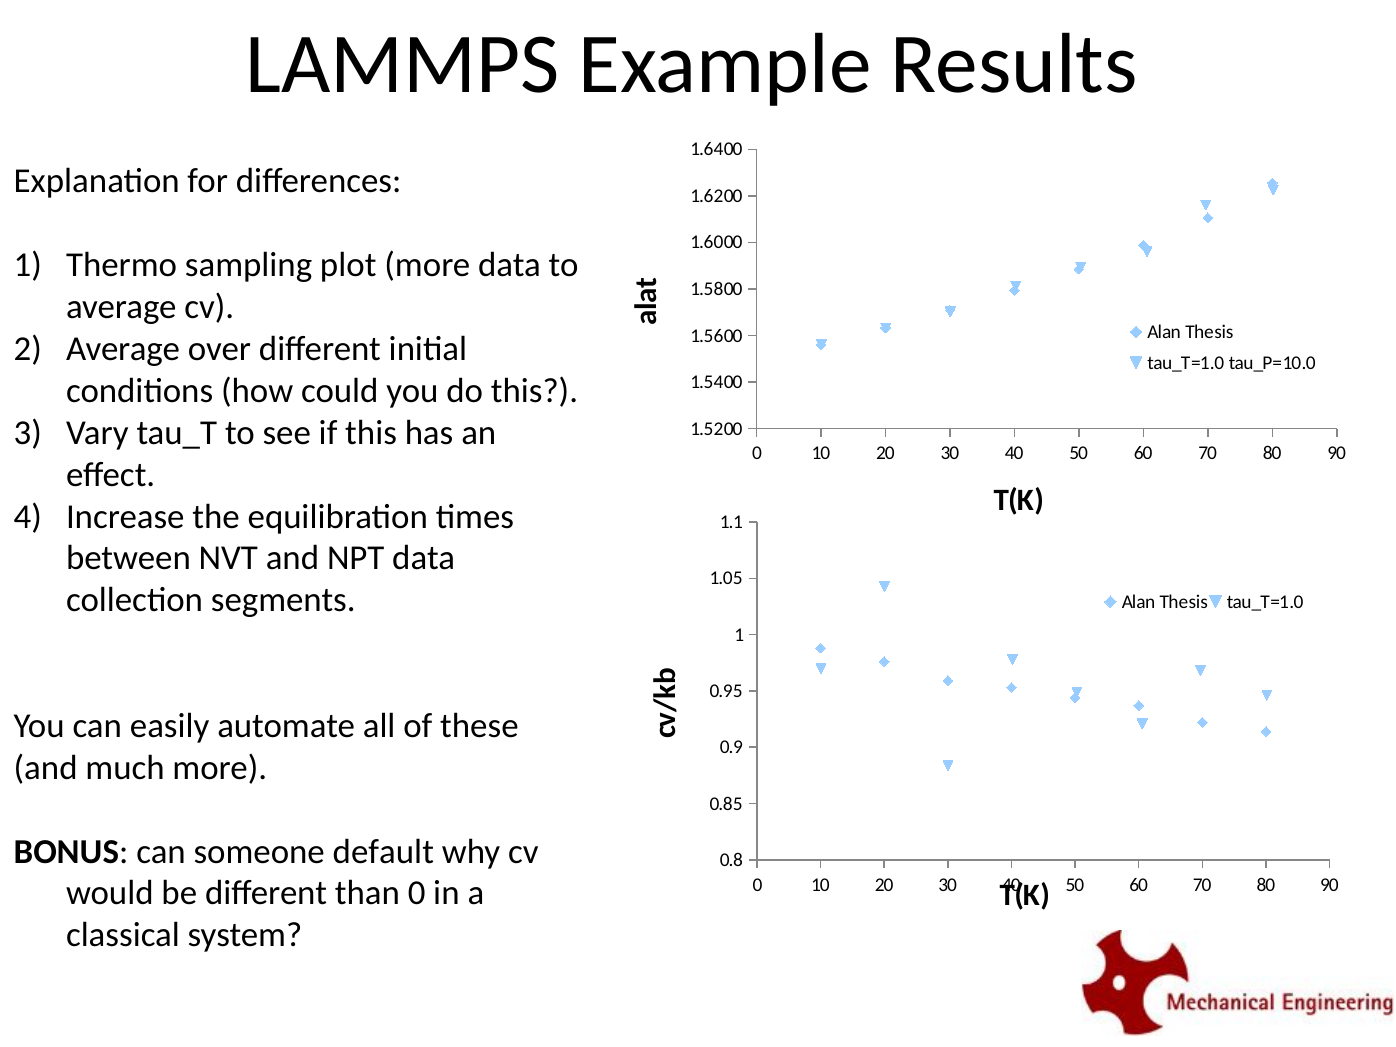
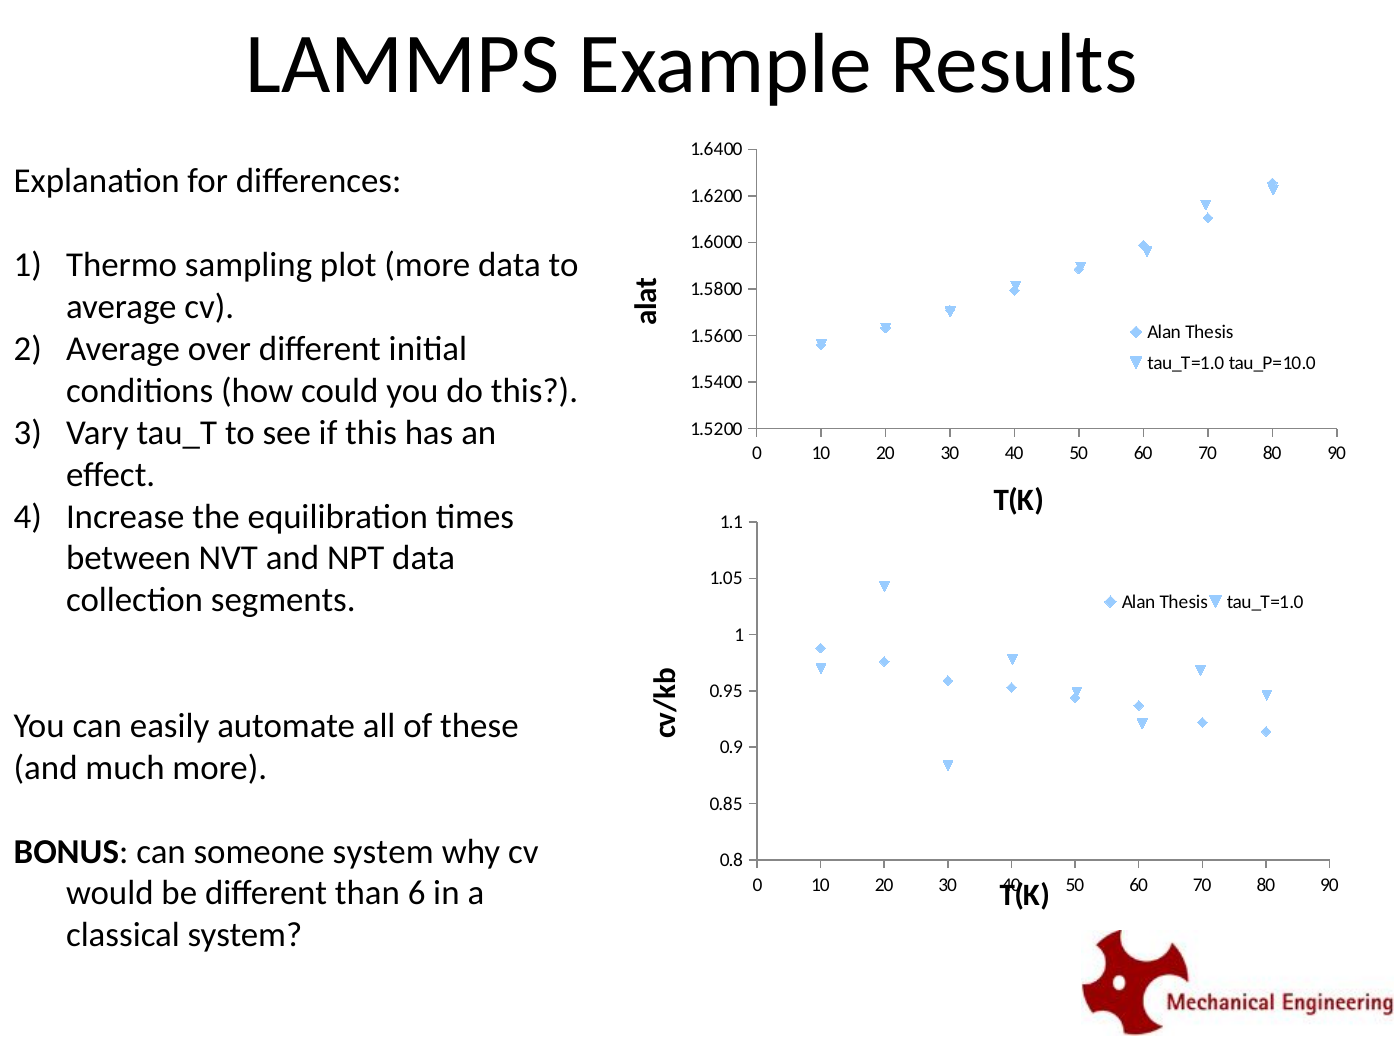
someone default: default -> system (383, 852)
than 0: 0 -> 6 (417, 893)
